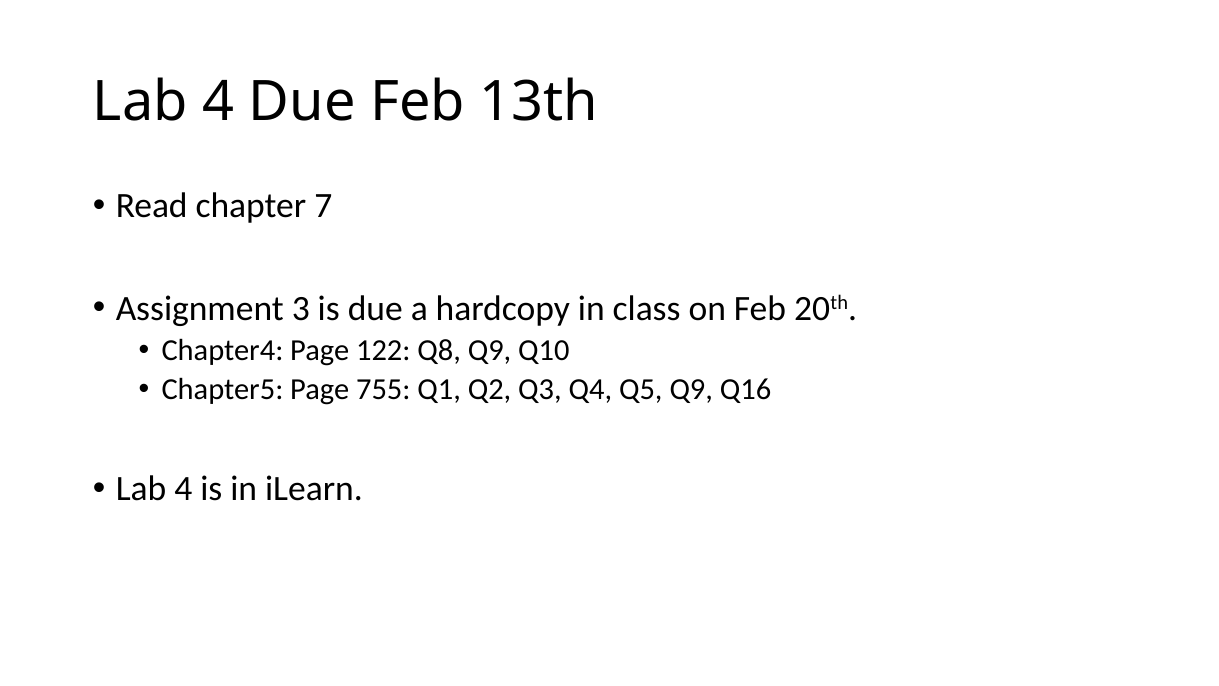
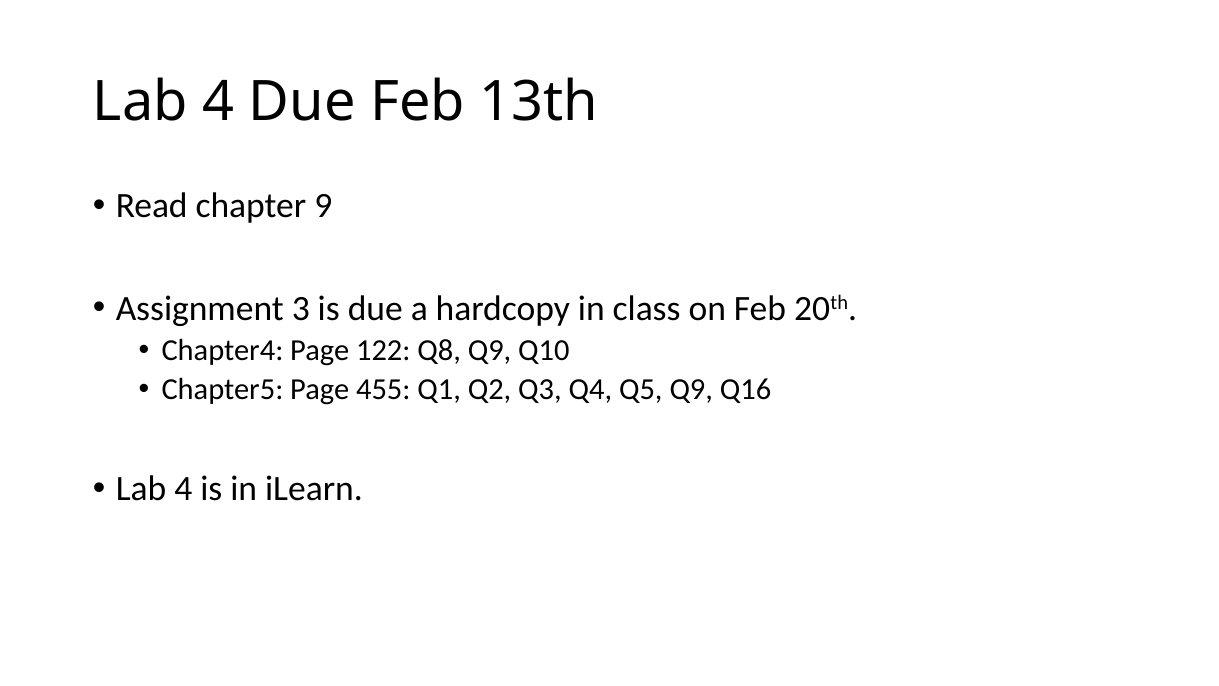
7: 7 -> 9 (323, 206)
755: 755 -> 455 (383, 390)
